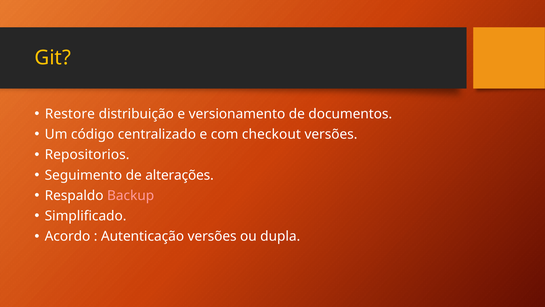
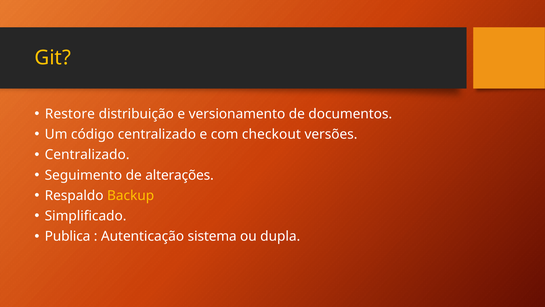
Repositorios: Repositorios -> Centralizado (87, 155)
Backup colour: pink -> yellow (131, 195)
Acordo: Acordo -> Publica (68, 236)
Autenticação versões: versões -> sistema (212, 236)
